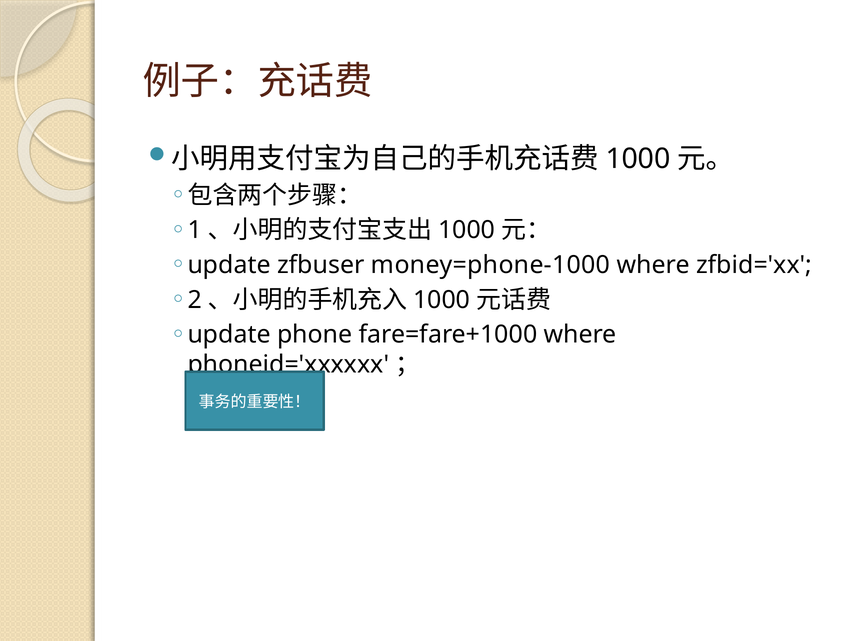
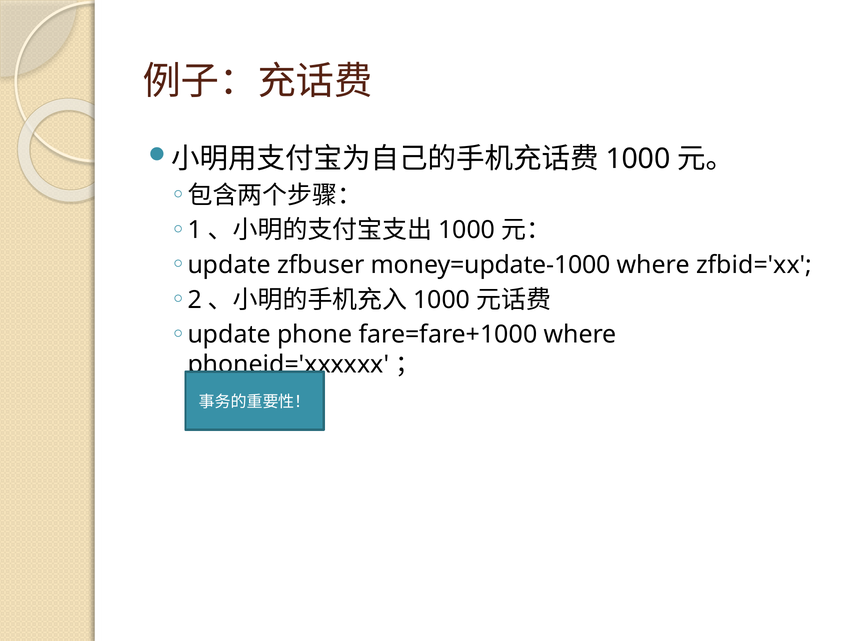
money=phone-1000: money=phone-1000 -> money=update-1000 (491, 265)
